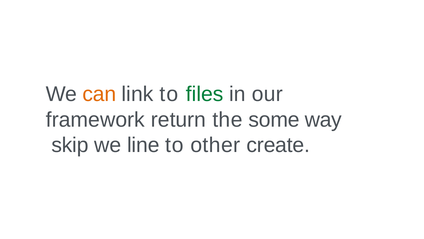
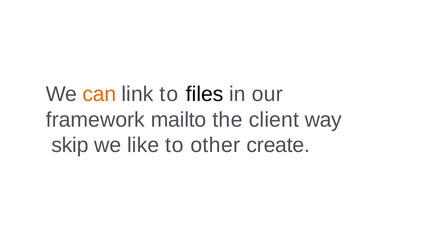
ﬁles colour: green -> black (205, 94)
return: return -> mailto (179, 119)
some: some -> client (274, 119)
line: line -> like (143, 145)
